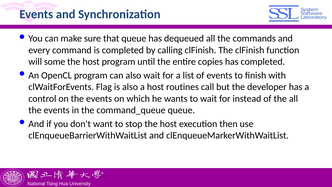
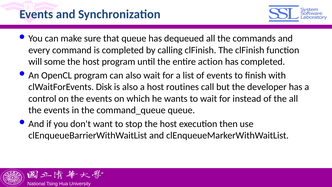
copies: copies -> action (210, 62)
Flag: Flag -> Disk (104, 87)
